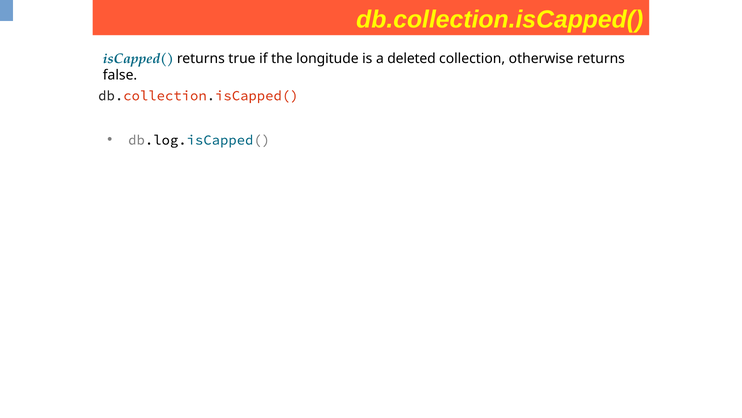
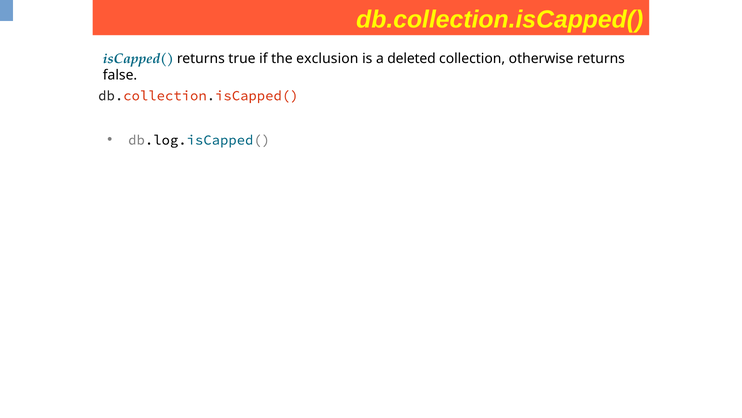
longitude: longitude -> exclusion (327, 58)
